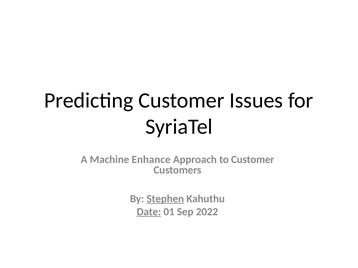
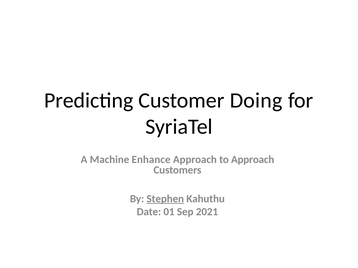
Issues: Issues -> Doing (256, 101)
to Customer: Customer -> Approach (253, 160)
Date underline: present -> none (149, 212)
2022: 2022 -> 2021 (207, 212)
